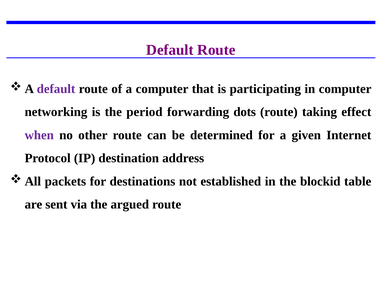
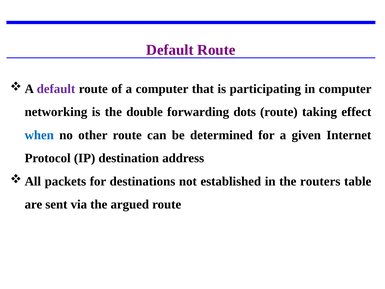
period: period -> double (145, 112)
when colour: purple -> blue (39, 135)
blockid: blockid -> routers (320, 181)
